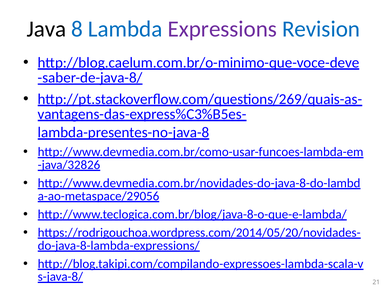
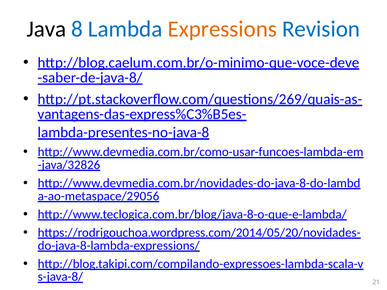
Expressions colour: purple -> orange (222, 29)
